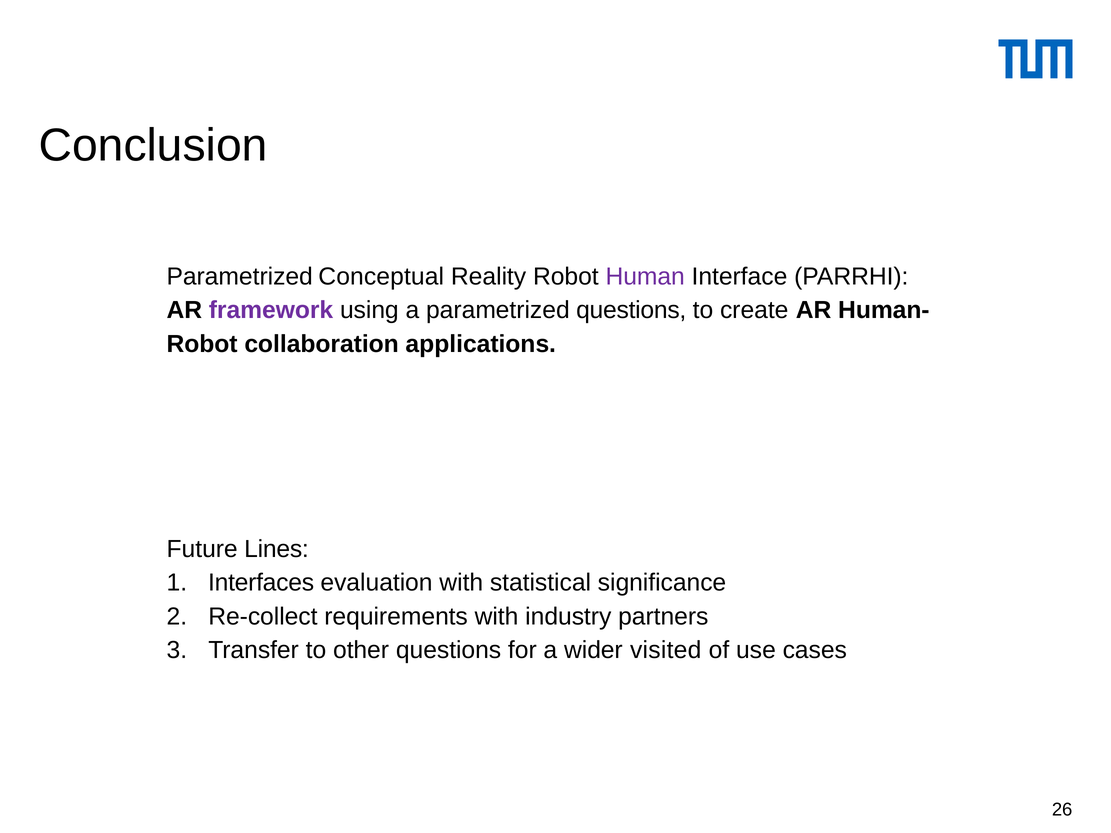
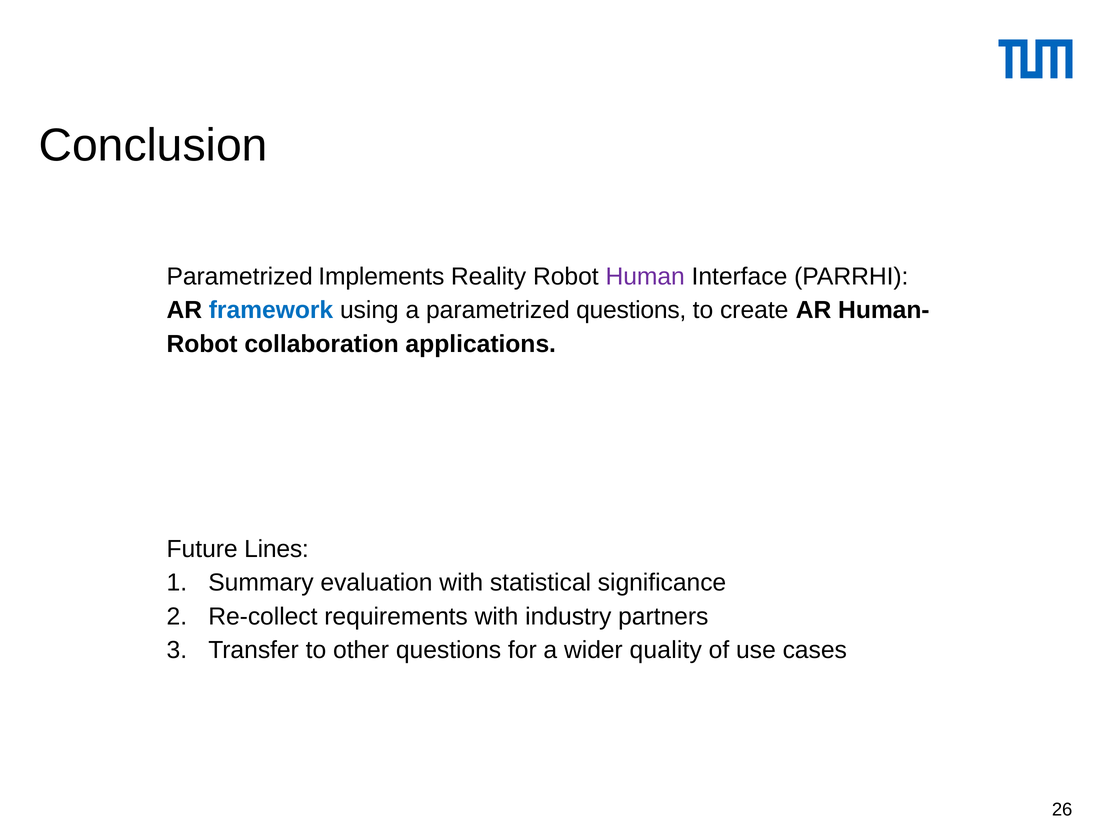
Conceptual: Conceptual -> Implements (381, 277)
framework colour: purple -> blue (271, 310)
Interfaces: Interfaces -> Summary (261, 583)
visited: visited -> quality (666, 650)
